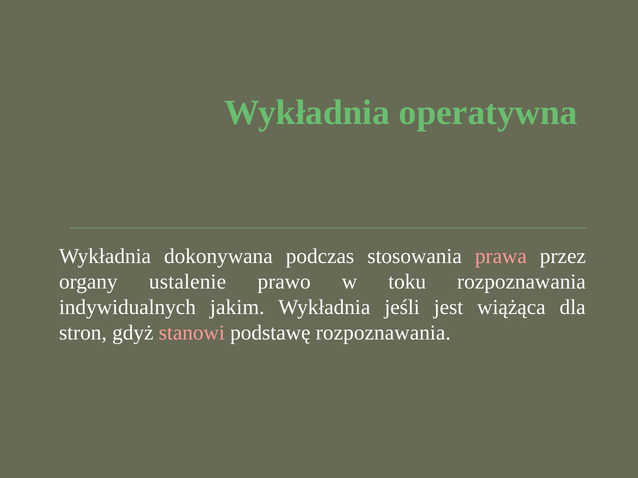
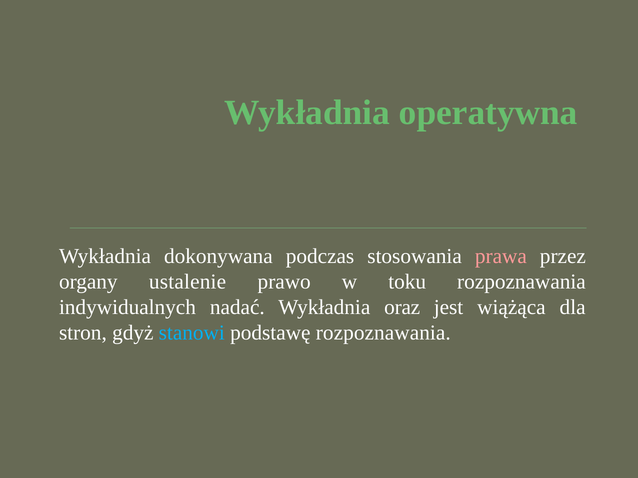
jakim: jakim -> nadać (237, 308)
jeśli: jeśli -> oraz (402, 308)
stanowi colour: pink -> light blue (192, 333)
